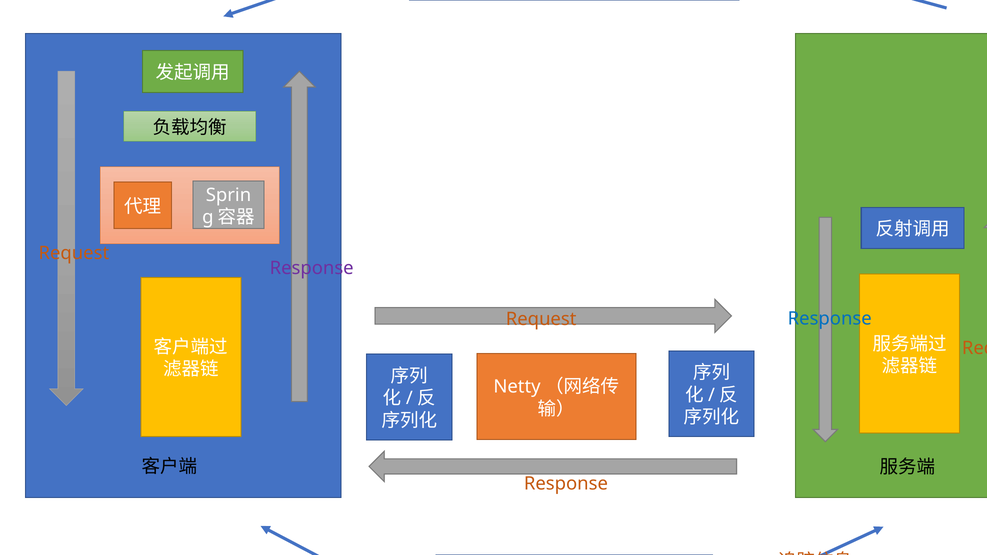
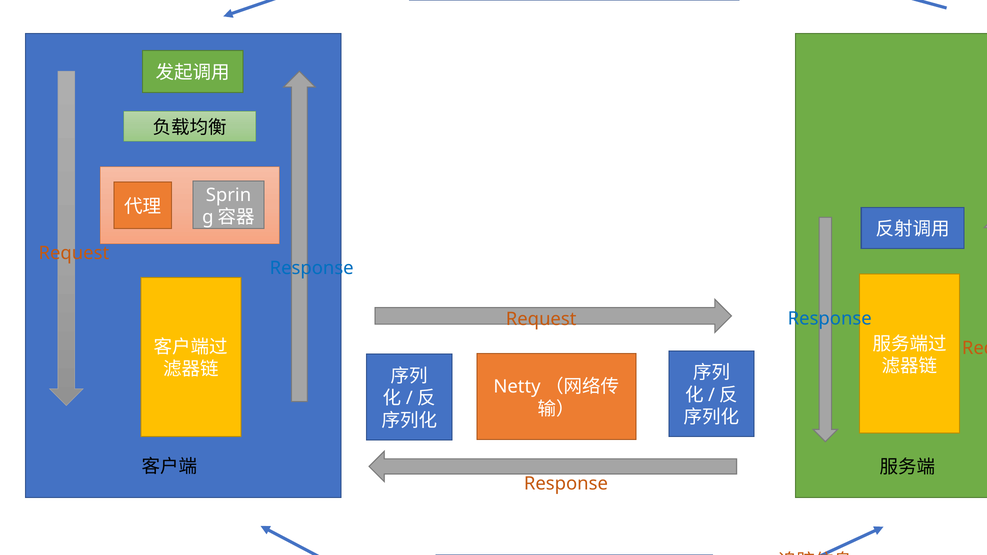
Response colour: purple -> blue (312, 268)
